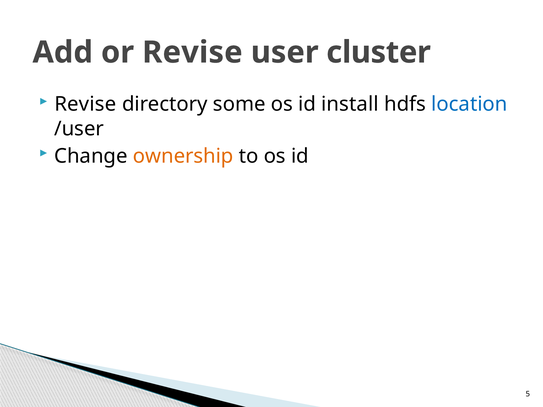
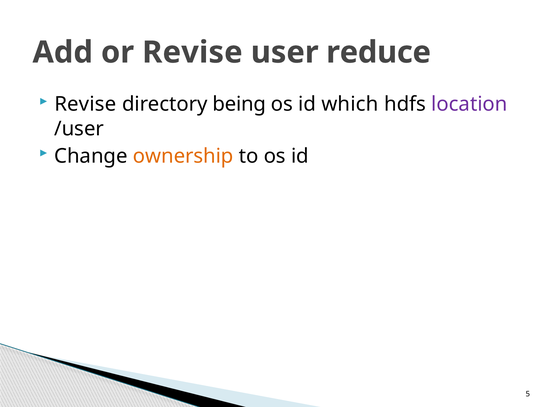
cluster: cluster -> reduce (379, 52)
some: some -> being (239, 104)
install: install -> which (350, 104)
location colour: blue -> purple (469, 104)
